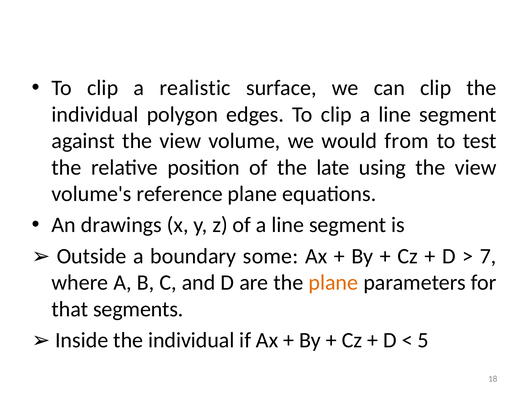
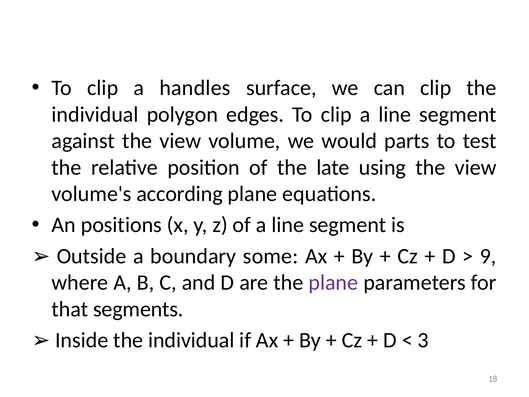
realistic: realistic -> handles (195, 88)
from: from -> parts (407, 141)
reference: reference -> according (180, 194)
drawings: drawings -> positions (121, 225)
7: 7 -> 9 (488, 256)
plane colour: orange -> purple (333, 283)
5: 5 -> 3 (423, 340)
